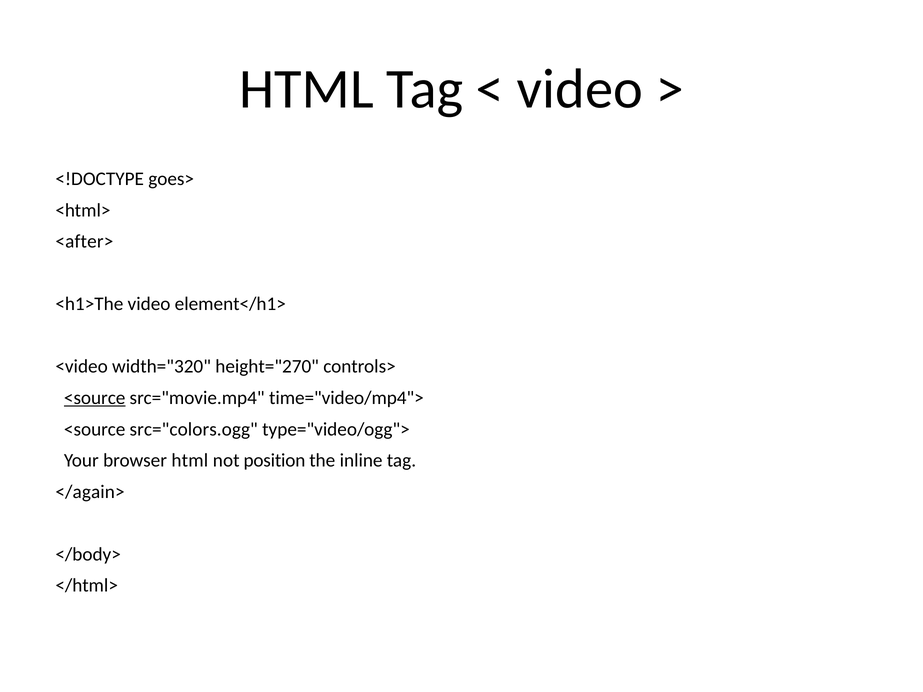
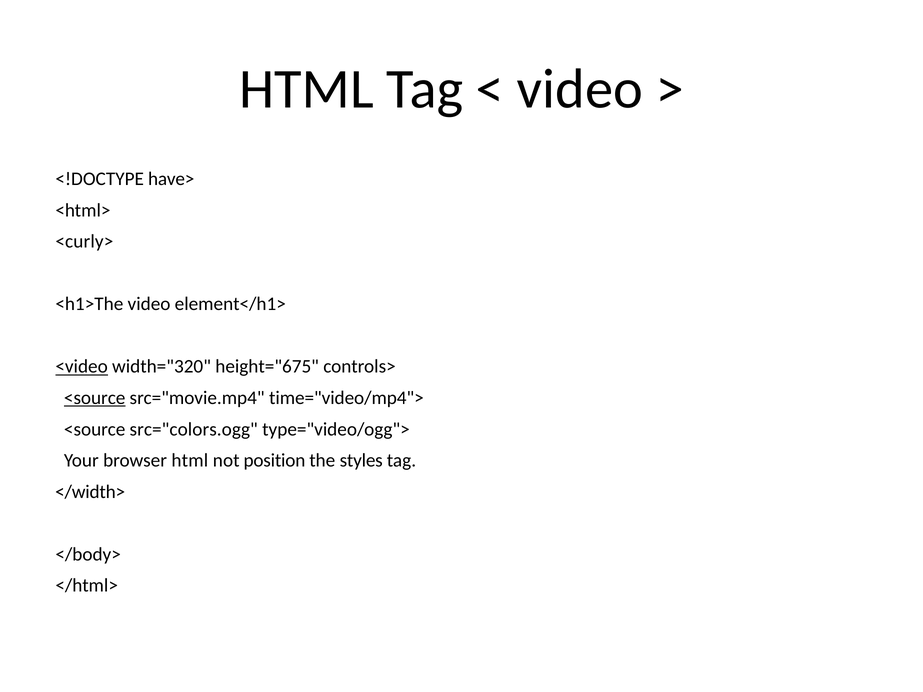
goes>: goes> -> have> (171, 179)
<after>: <after> -> <curly> (84, 242)
<video underline: none -> present (82, 367)
height="270: height="270 -> height="675 (267, 367)
inline: inline -> styles (361, 461)
</again>: </again> -> </width> (90, 492)
